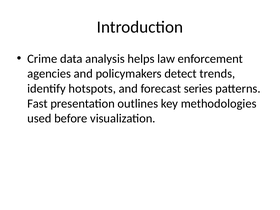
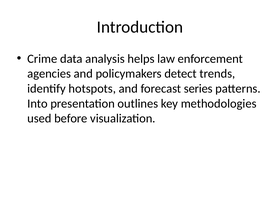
Fast: Fast -> Into (37, 104)
